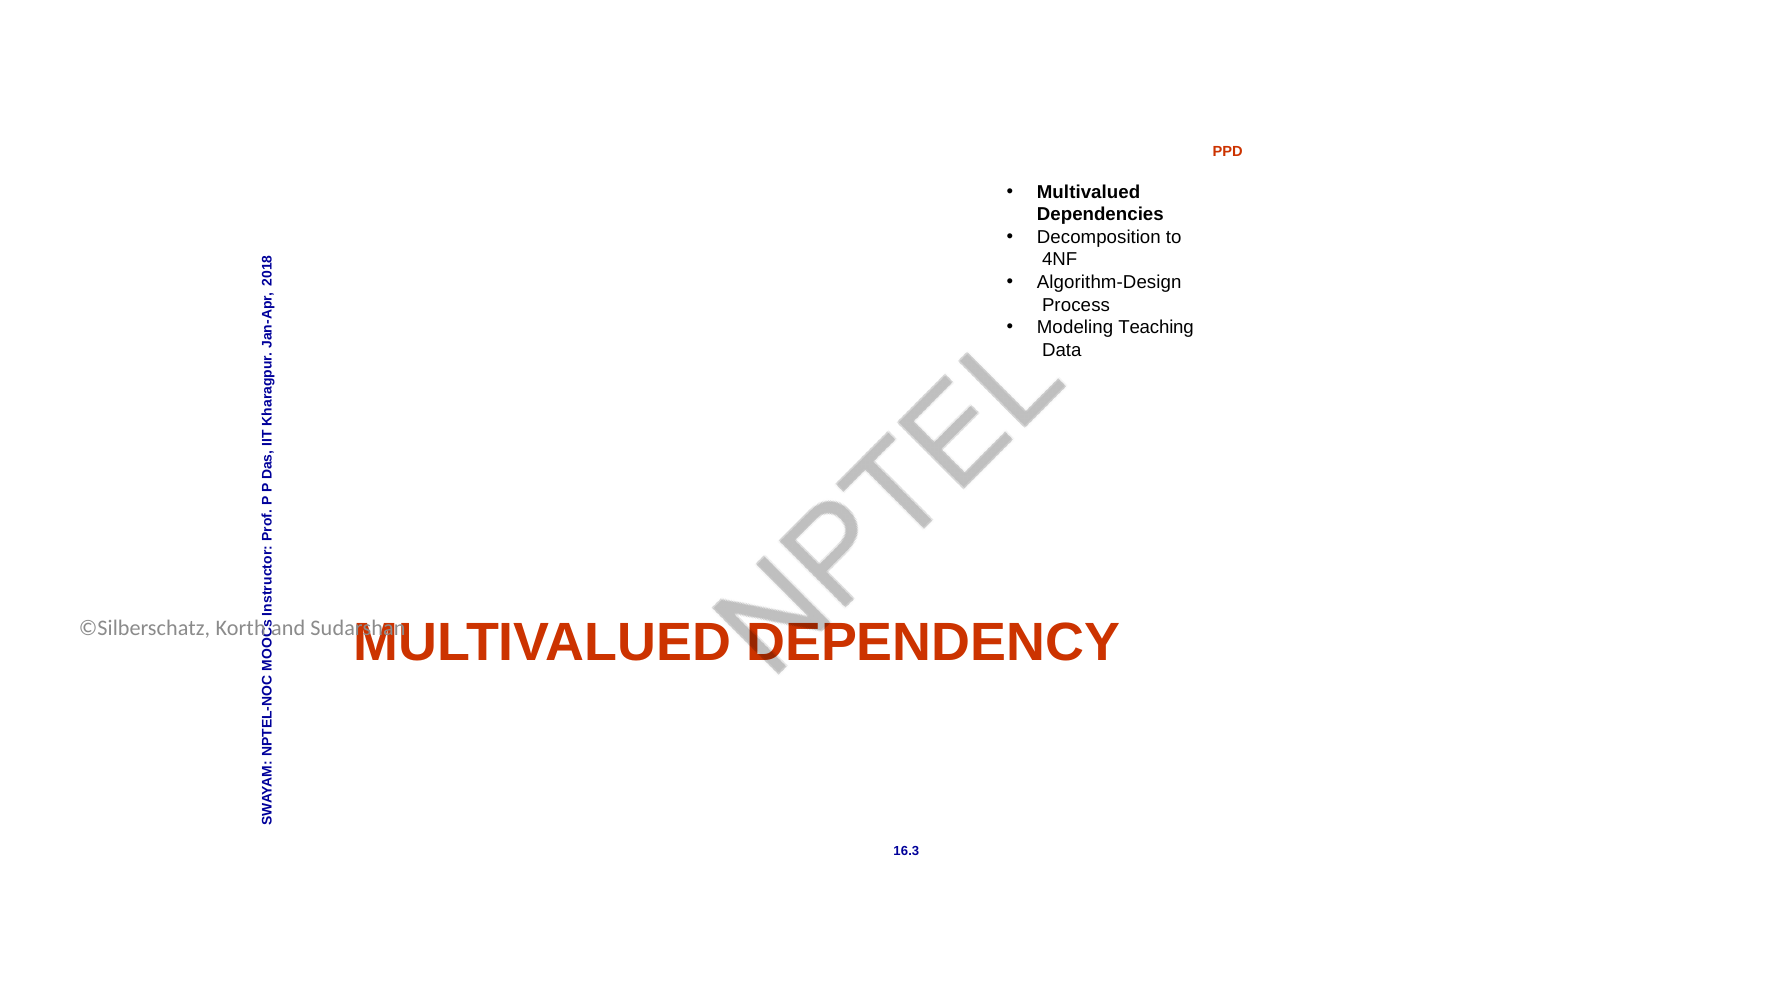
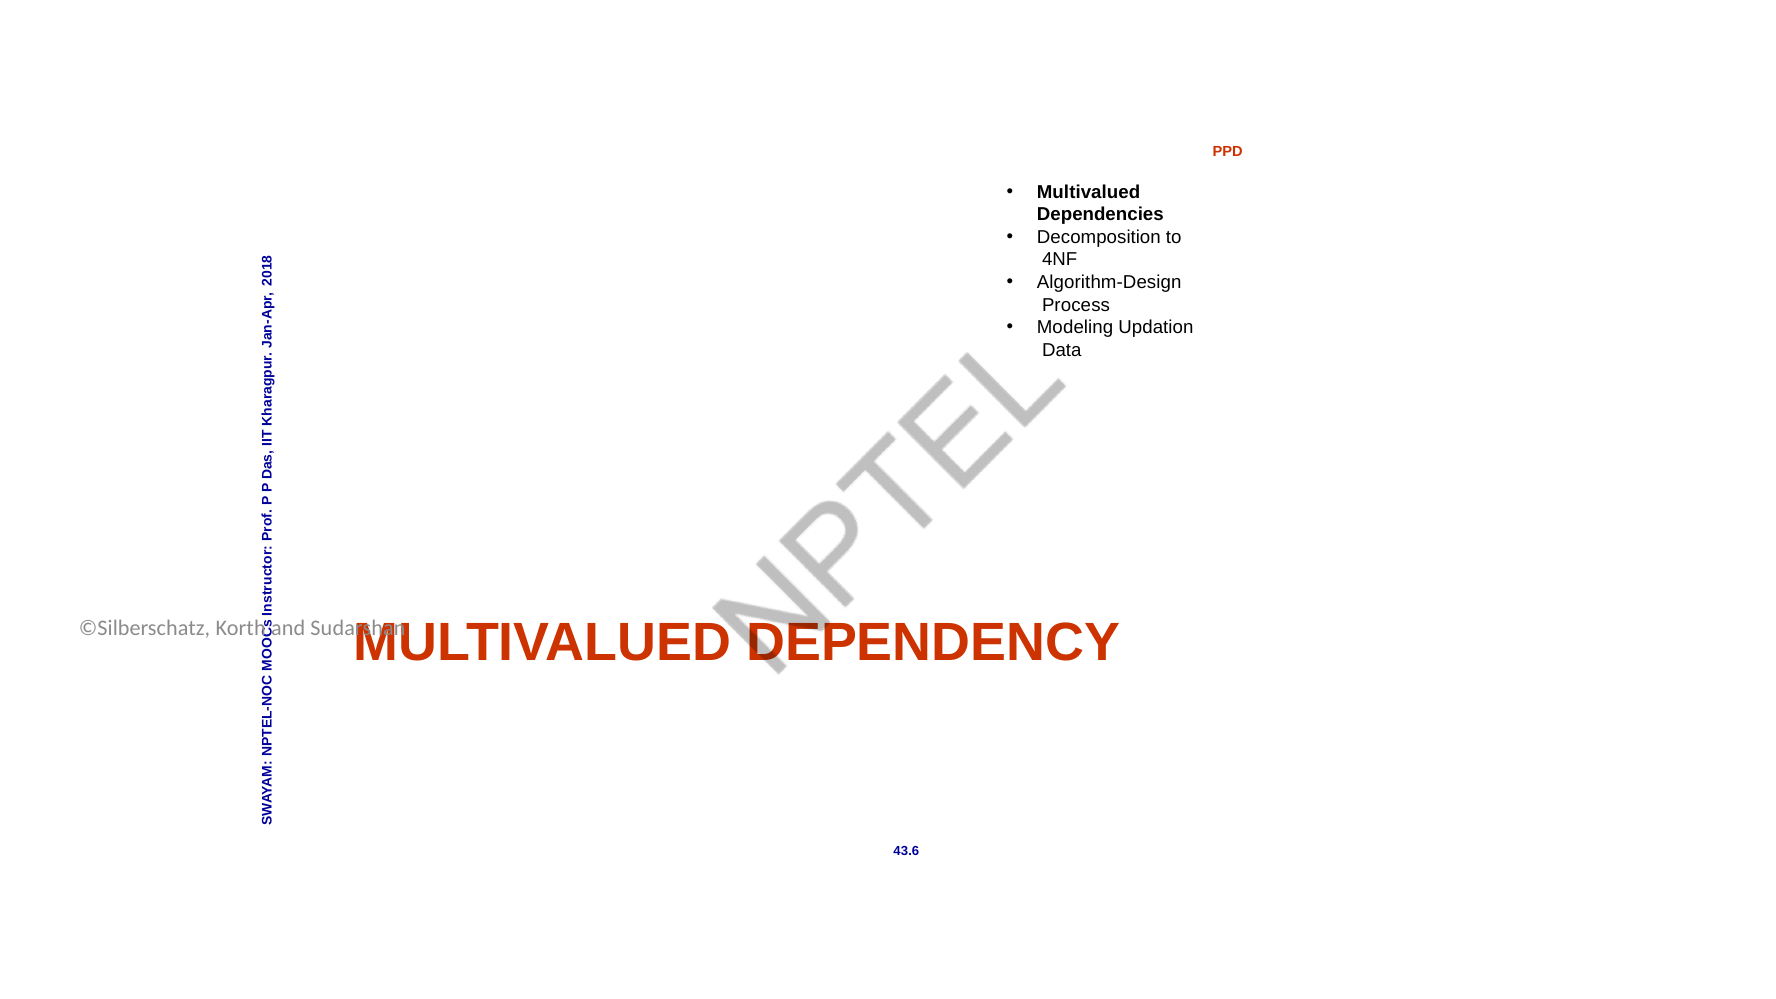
Teaching: Teaching -> Updation (1156, 328)
16.3: 16.3 -> 43.6 (906, 851)
